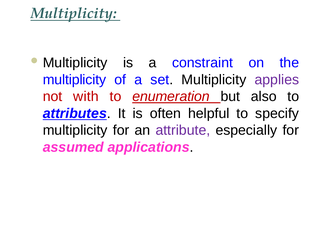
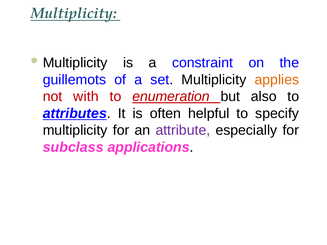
multiplicity: multiplicity -> guillemots (74, 80)
applies colour: purple -> orange (277, 80)
assumed: assumed -> subclass (73, 147)
